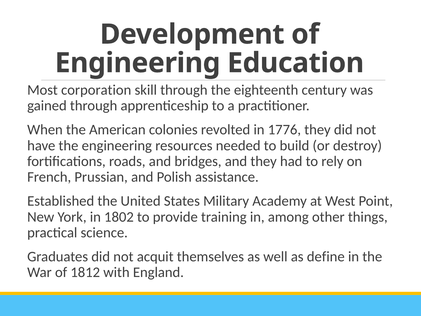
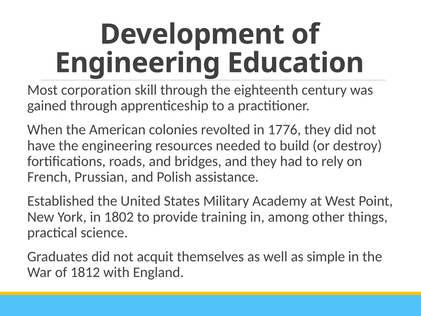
define: define -> simple (326, 256)
